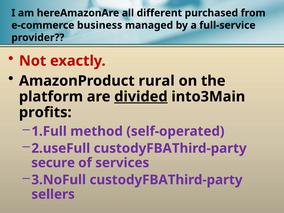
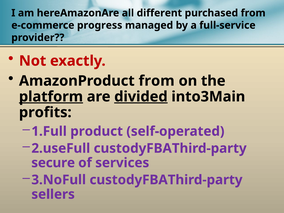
business: business -> progress (100, 25)
AmazonProduct rural: rural -> from (157, 81)
platform underline: none -> present (51, 97)
method: method -> product (97, 131)
